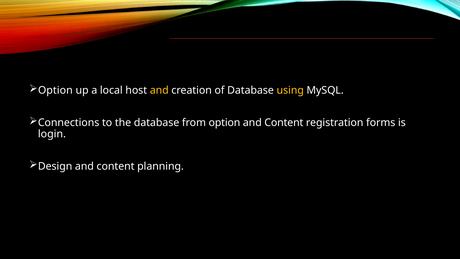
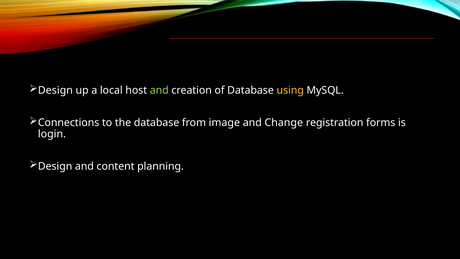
Option: Option -> Design (55, 90)
and colour: yellow -> light green (159, 90)
from option: option -> image (224, 122)
Content: Content -> Change (284, 122)
